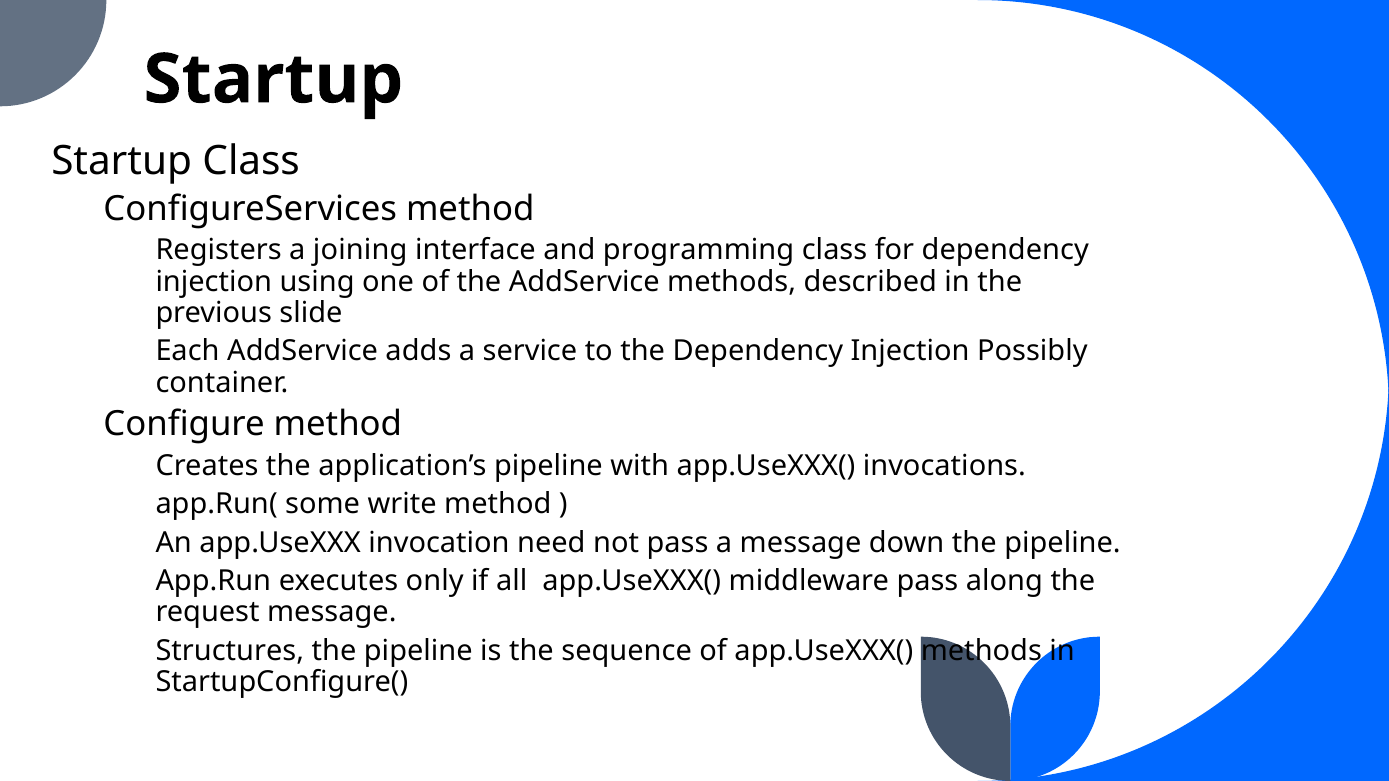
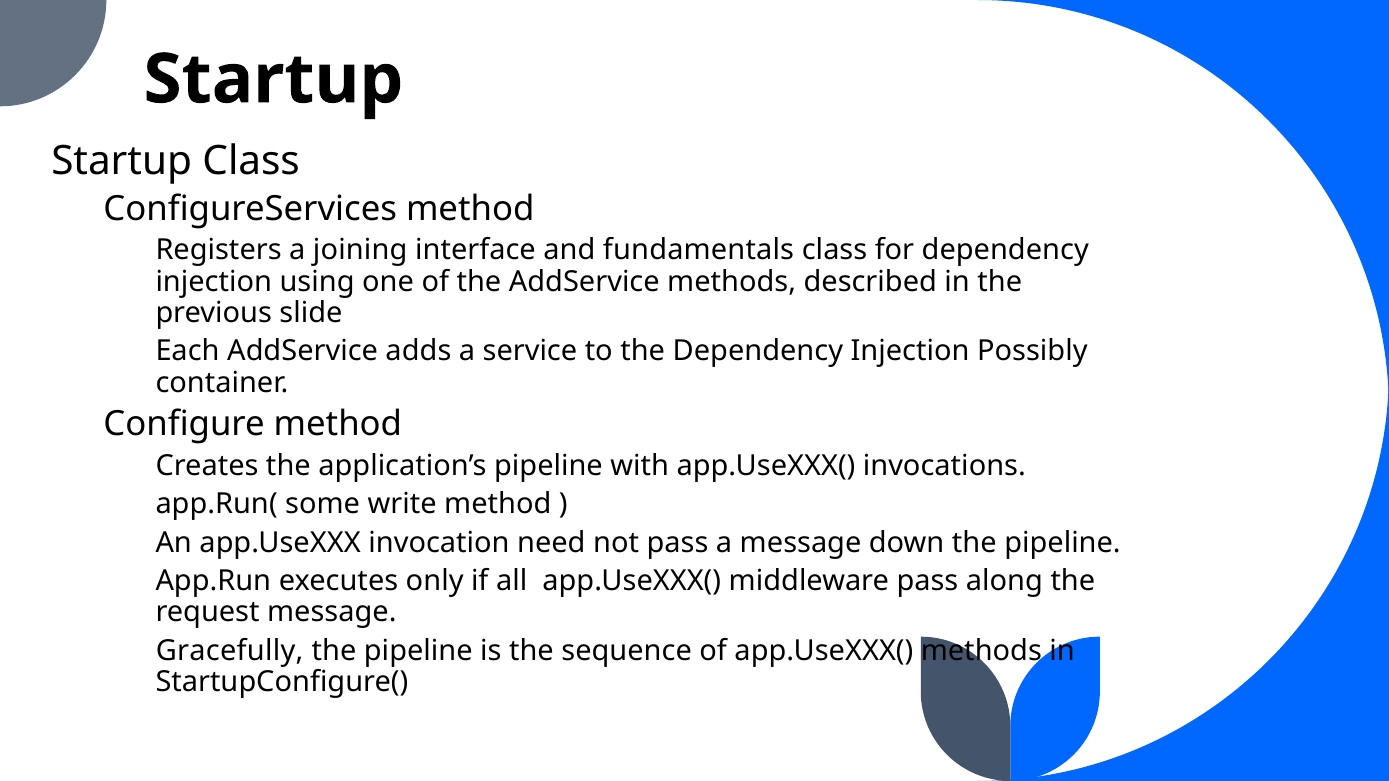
programming: programming -> fundamentals (699, 250)
Structures: Structures -> Gracefully (230, 651)
